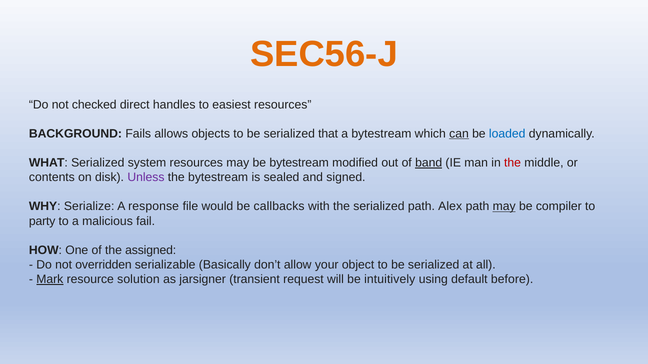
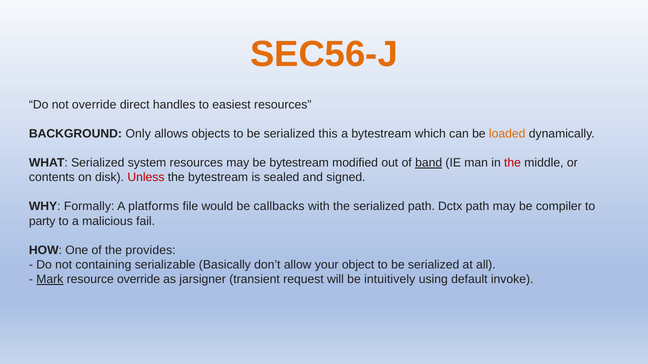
not checked: checked -> override (94, 105)
Fails: Fails -> Only (138, 134)
that: that -> this (328, 134)
can underline: present -> none (459, 134)
loaded colour: blue -> orange (507, 134)
Unless colour: purple -> red (146, 178)
Serialize: Serialize -> Formally (89, 207)
response: response -> platforms (154, 207)
Alex: Alex -> Dctx (450, 207)
may underline: present -> none (504, 207)
assigned: assigned -> provides (151, 250)
overridden: overridden -> containing (103, 265)
resource solution: solution -> override (139, 280)
before: before -> invoke (512, 280)
